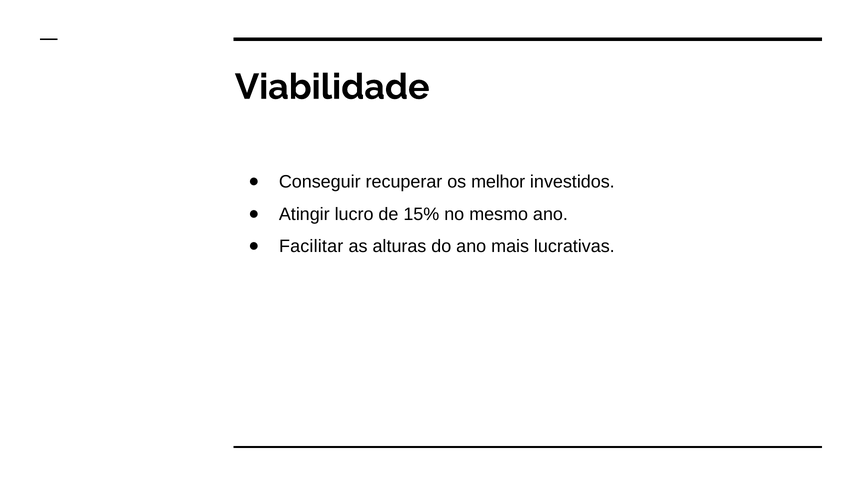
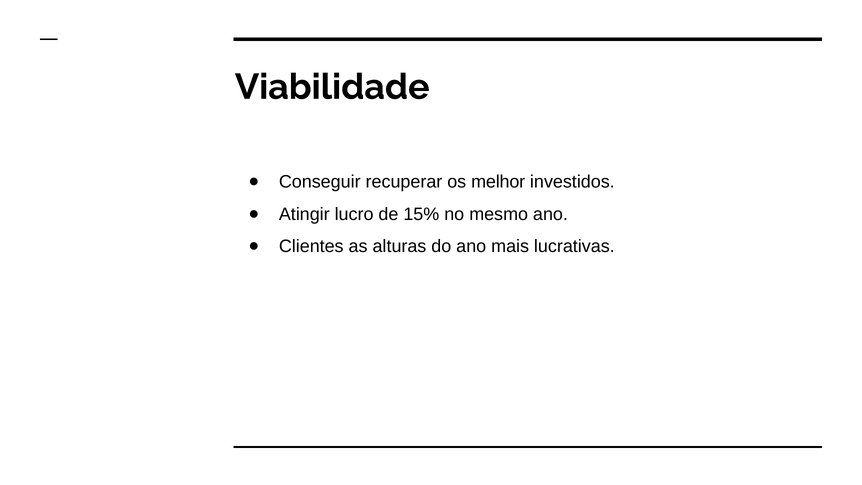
Facilitar: Facilitar -> Clientes (311, 246)
